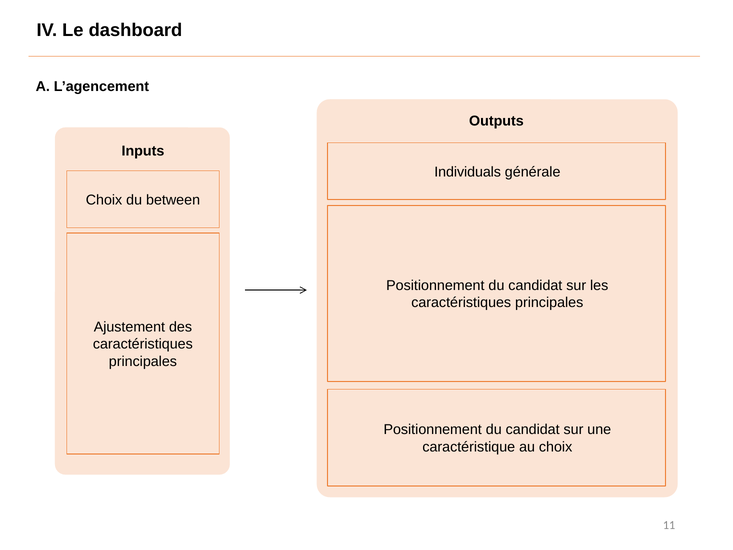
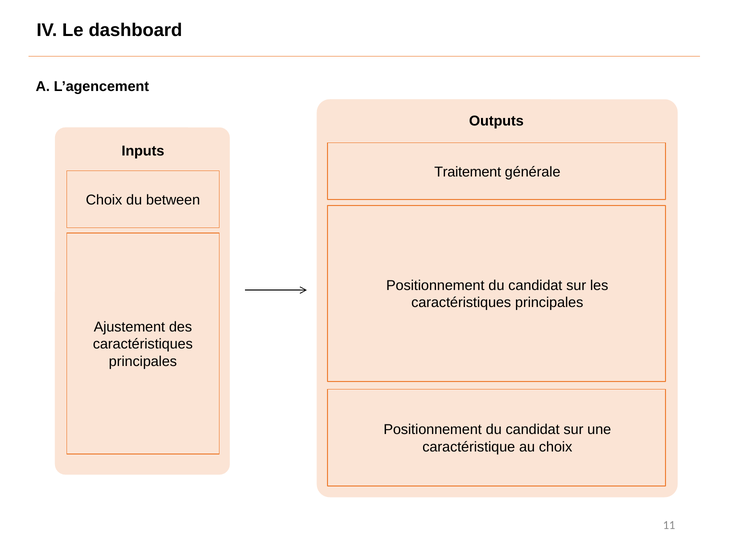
Individuals: Individuals -> Traitement (468, 172)
